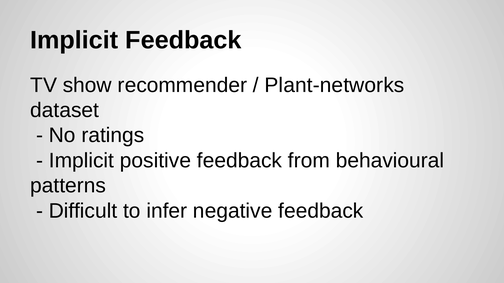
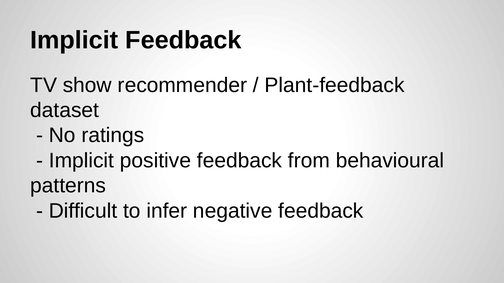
Plant-networks: Plant-networks -> Plant-feedback (335, 85)
